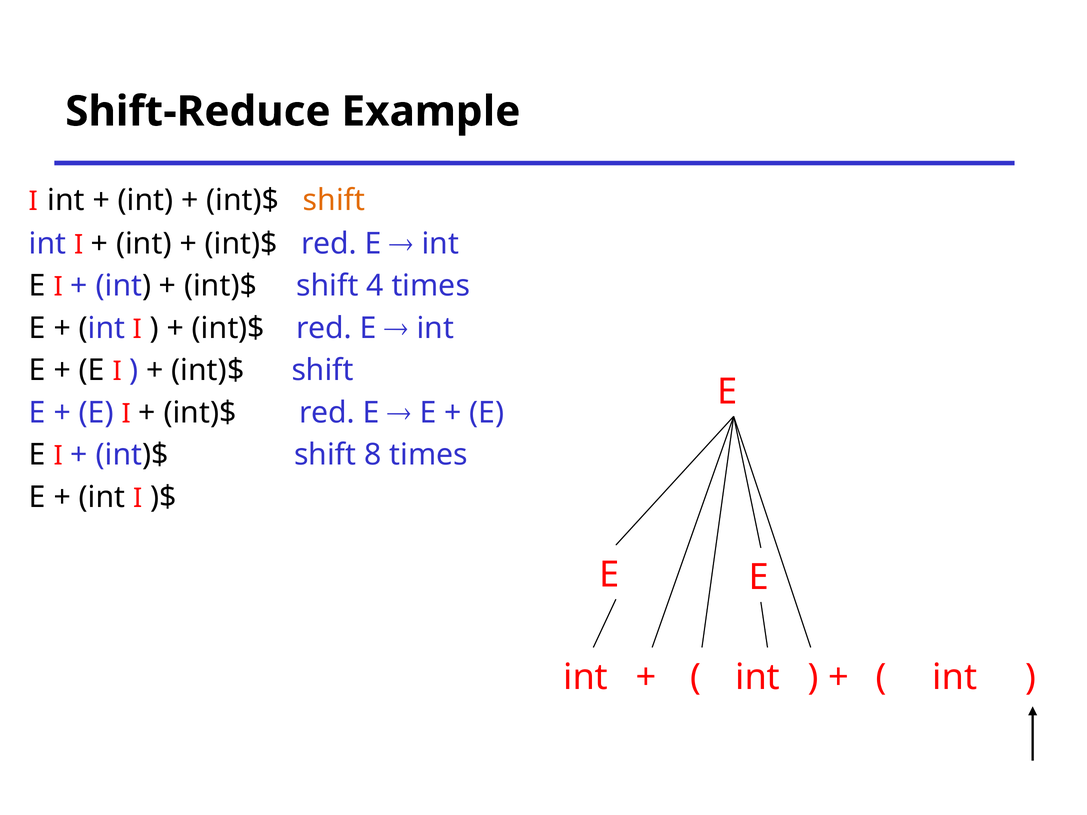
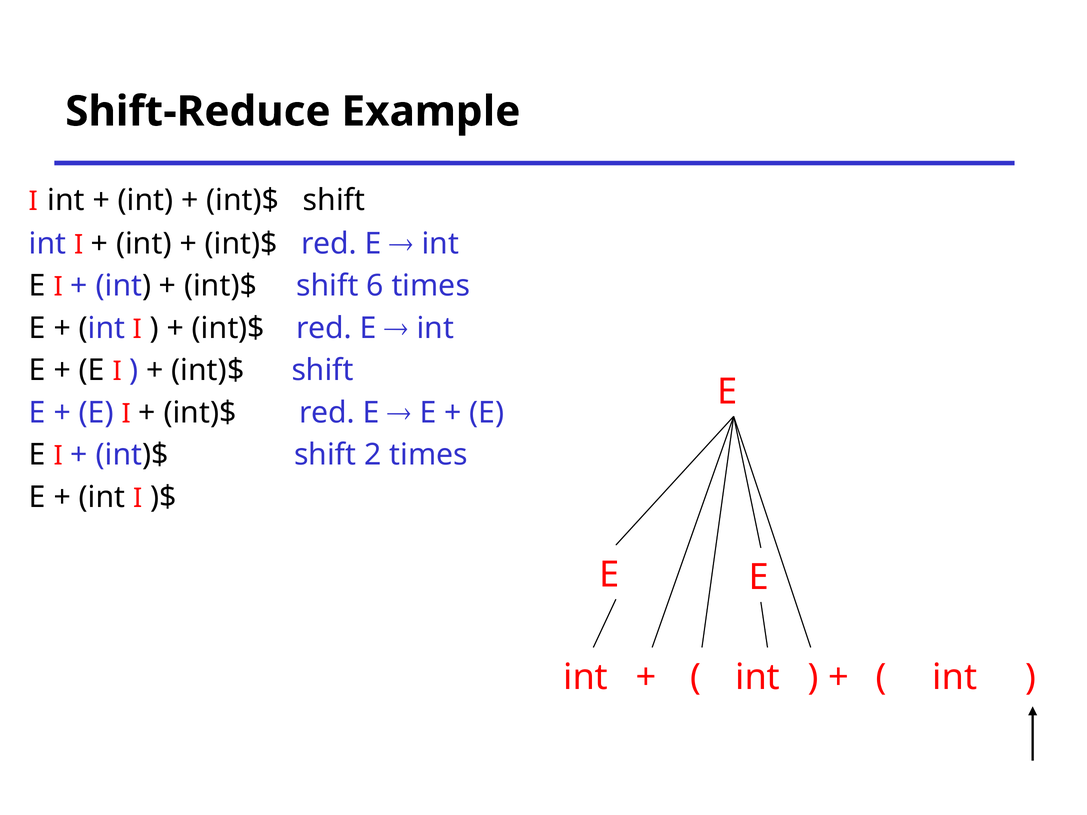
shift colour: orange -> black (334, 200)
4: 4 -> 6 (375, 286)
8: 8 -> 2 (373, 455)
